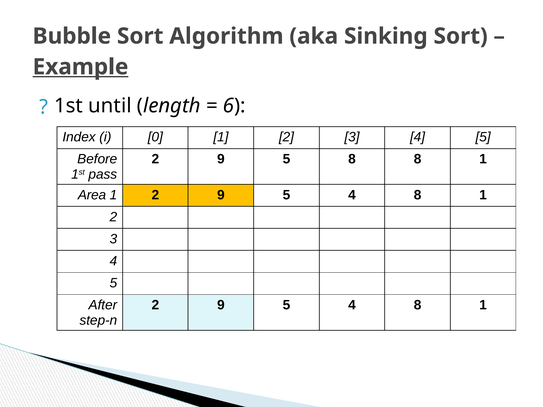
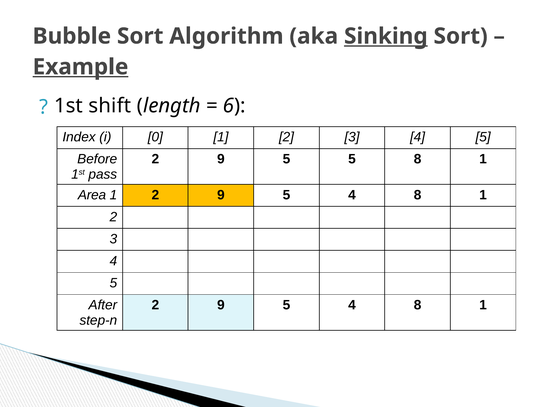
Sinking underline: none -> present (386, 36)
until: until -> shift (110, 106)
5 8: 8 -> 5 (352, 159)
